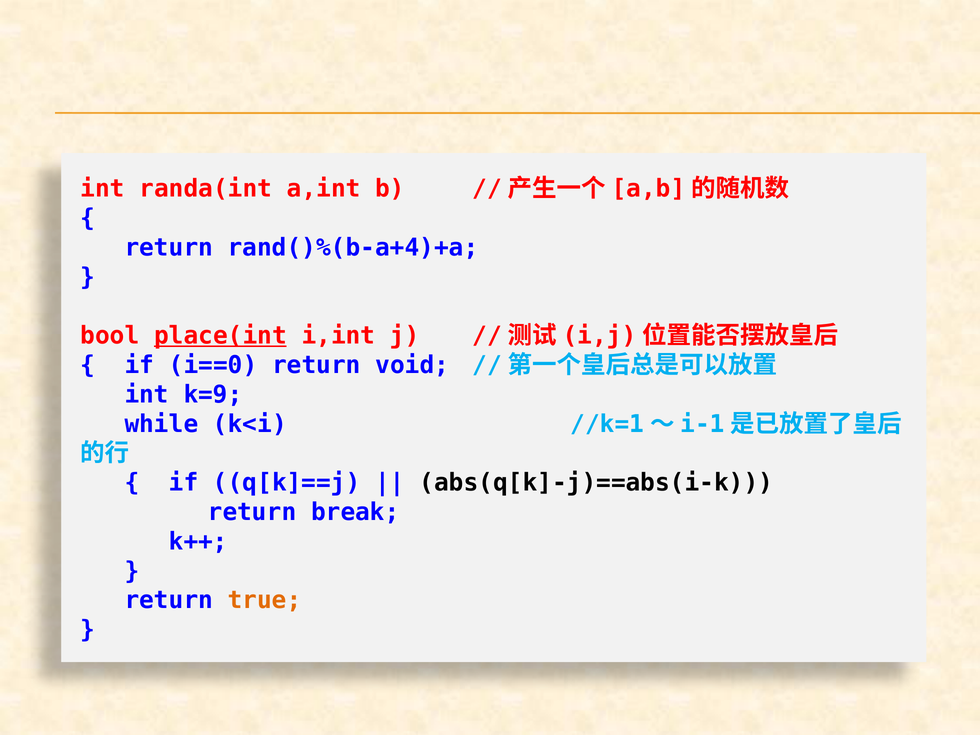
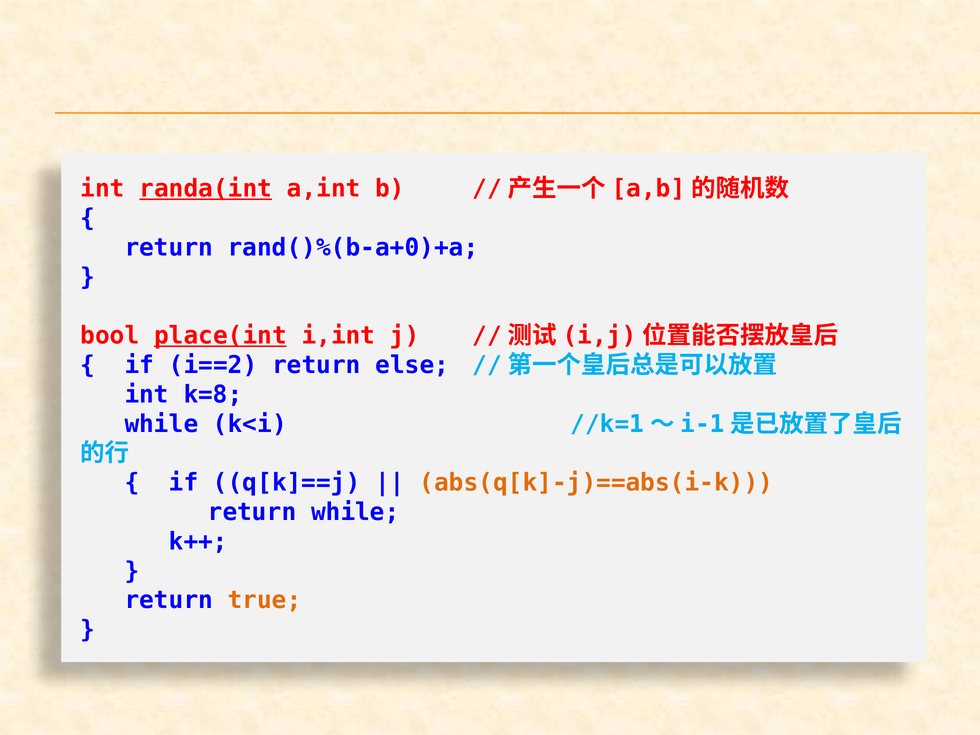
randa(int underline: none -> present (206, 189)
rand()%(b-a+4)+a: rand()%(b-a+4)+a -> rand()%(b-a+0)+a (353, 248)
i==0: i==0 -> i==2 (213, 365)
void: void -> else (412, 365)
k=9: k=9 -> k=8 (213, 395)
abs(q[k]-j)==abs(i-k colour: black -> orange (596, 483)
return break: break -> while (355, 512)
